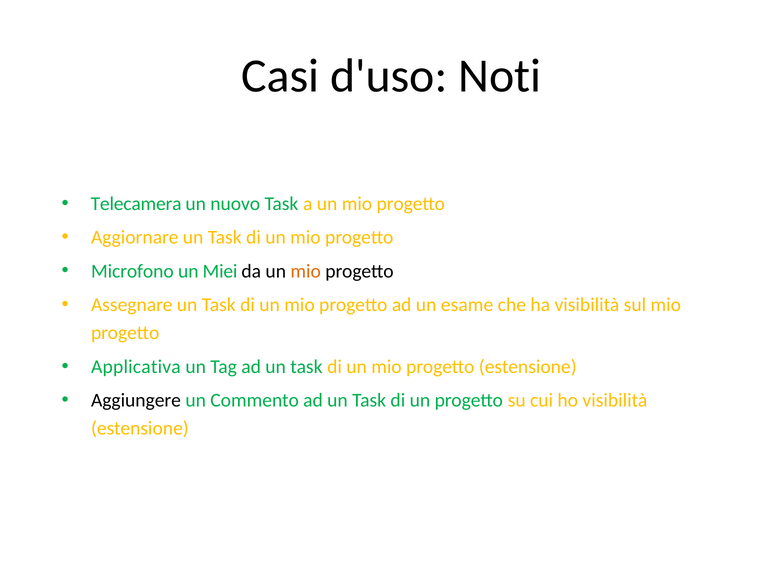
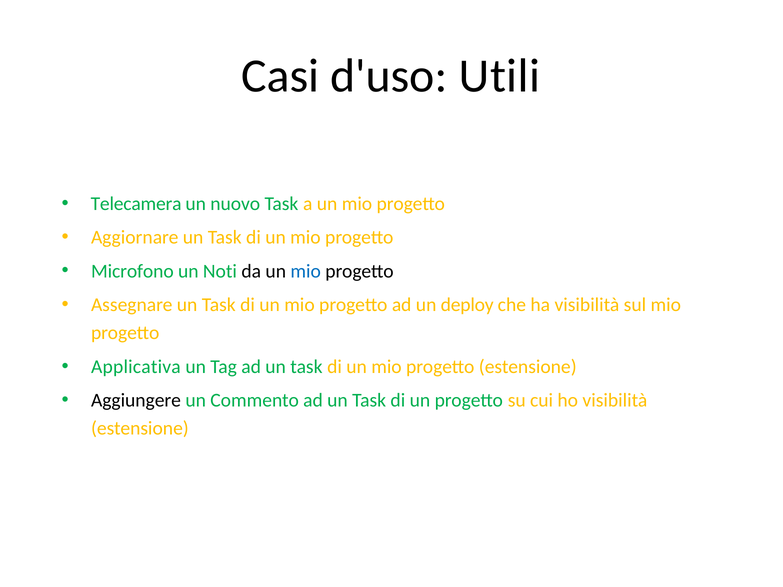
Noti: Noti -> Utili (500, 76)
Miei: Miei -> Noti (220, 271)
mio colour: orange -> blue (306, 271)
esame: esame -> deploy (467, 305)
